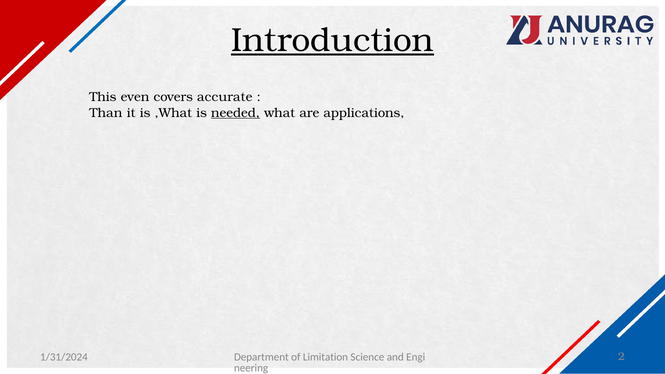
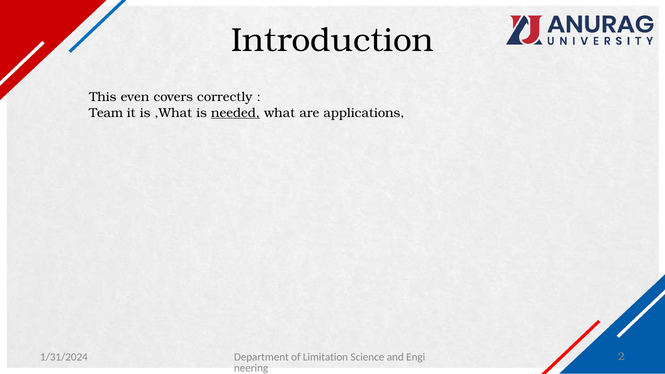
Introduction underline: present -> none (333, 40)
accurate: accurate -> correctly (225, 97)
Than: Than -> Team (106, 113)
